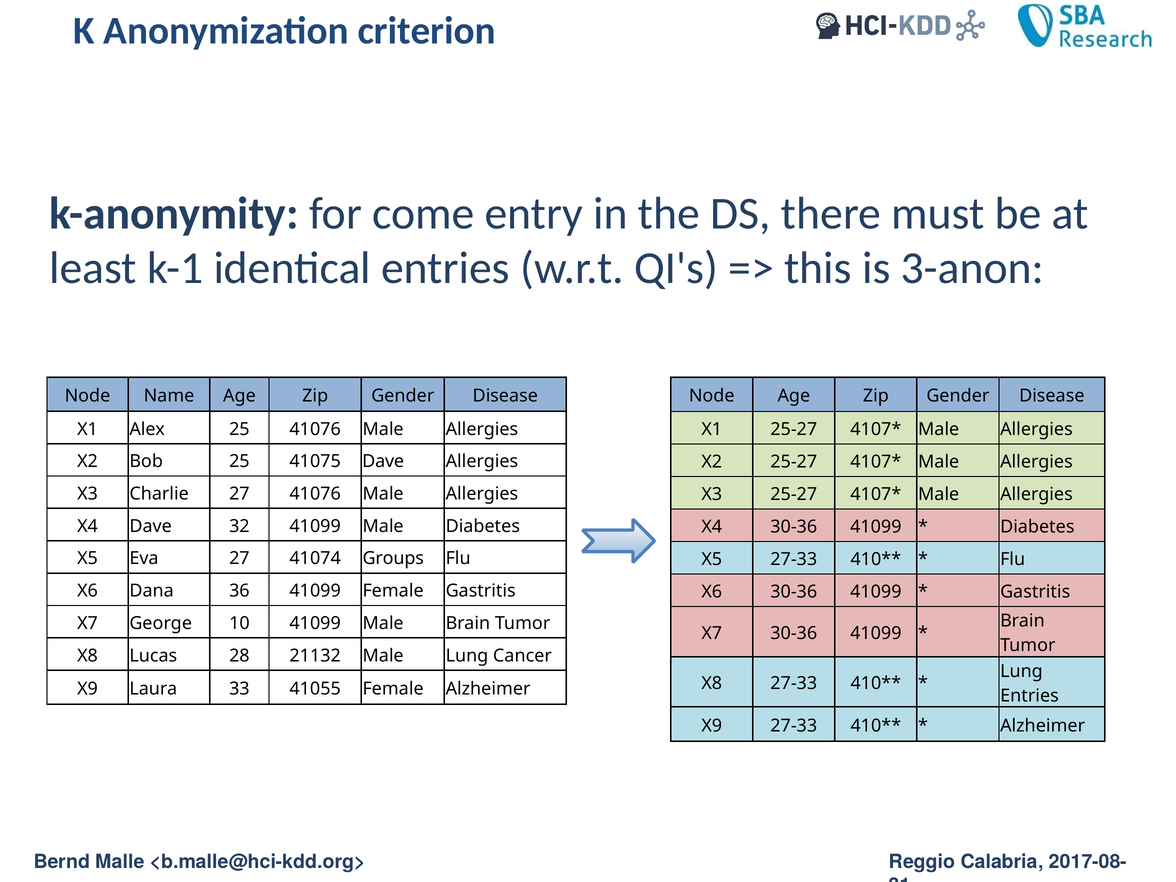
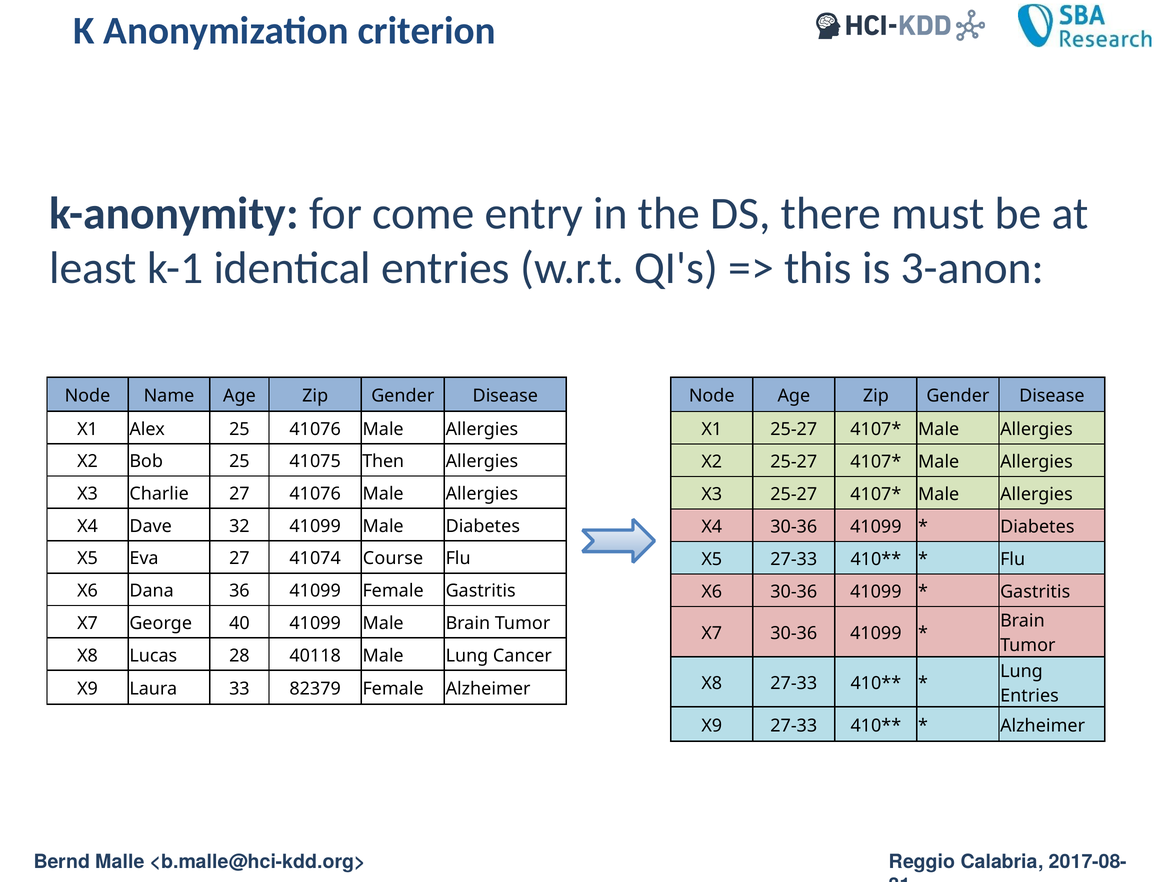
41075 Dave: Dave -> Then (383, 461)
Groups: Groups -> Course (393, 559)
10: 10 -> 40 (239, 623)
21132: 21132 -> 40118 (315, 656)
41055: 41055 -> 82379 (315, 689)
